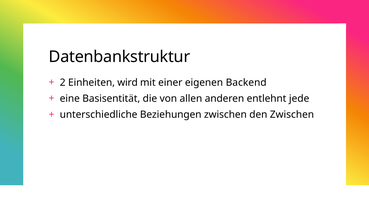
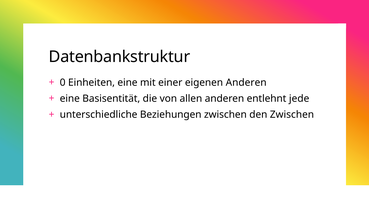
2: 2 -> 0 (63, 82)
Einheiten wird: wird -> eine (127, 82)
eigenen Backend: Backend -> Anderen (246, 82)
